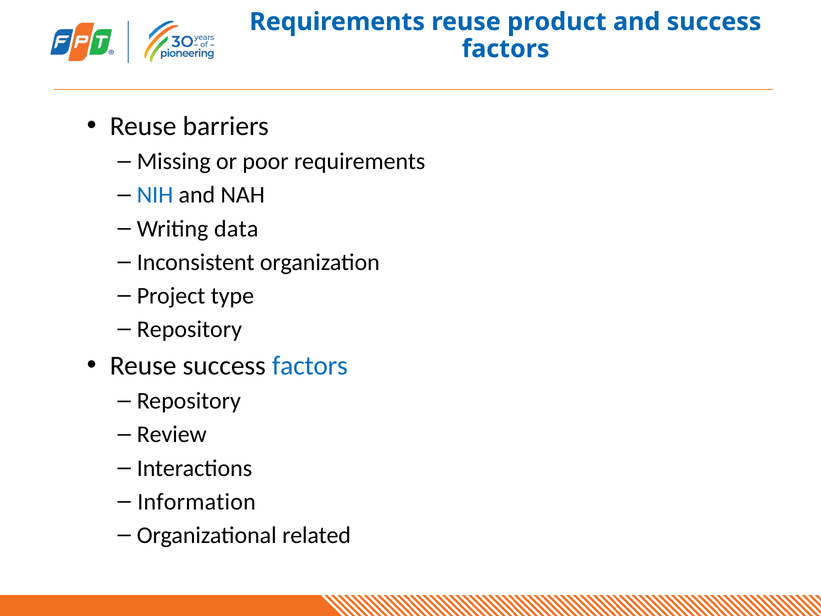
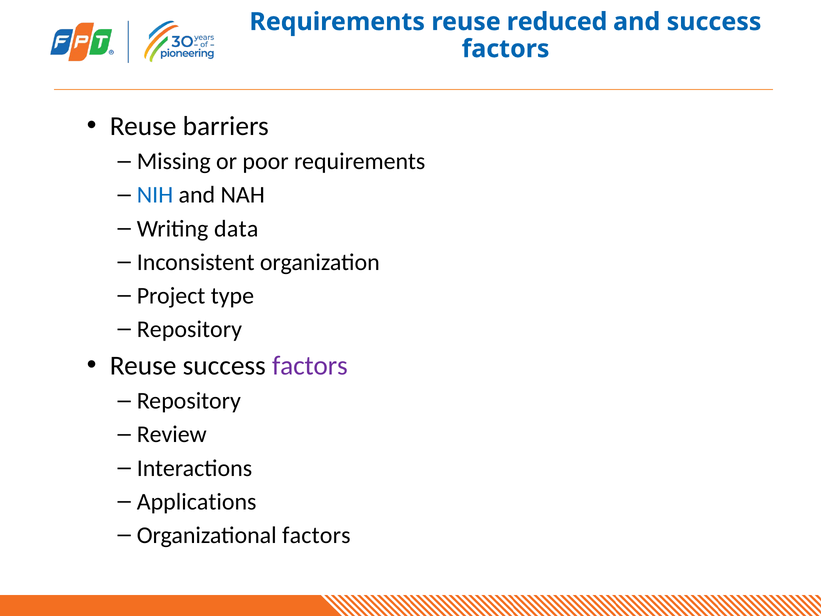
product: product -> reduced (557, 22)
factors colour: blue -> purple (310, 366)
Information: Information -> Applications (197, 501)
Organizational related: related -> factors (316, 535)
